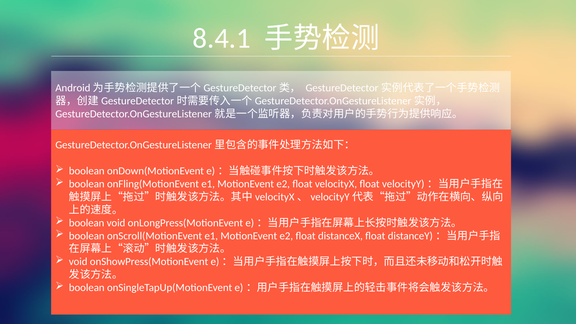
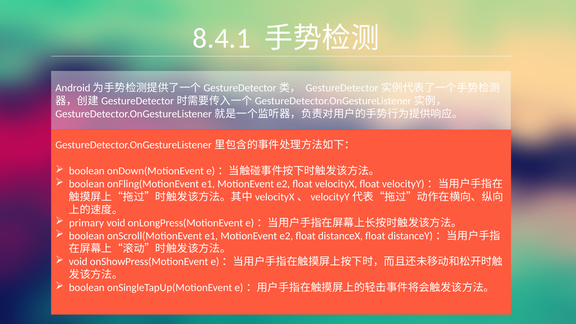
boolean: boolean -> primary (87, 223)
